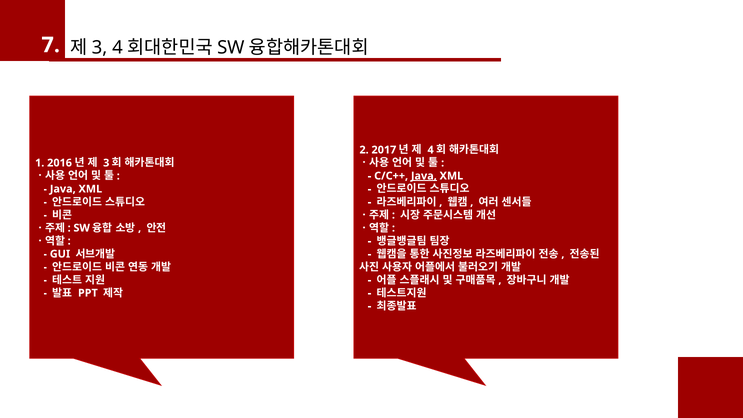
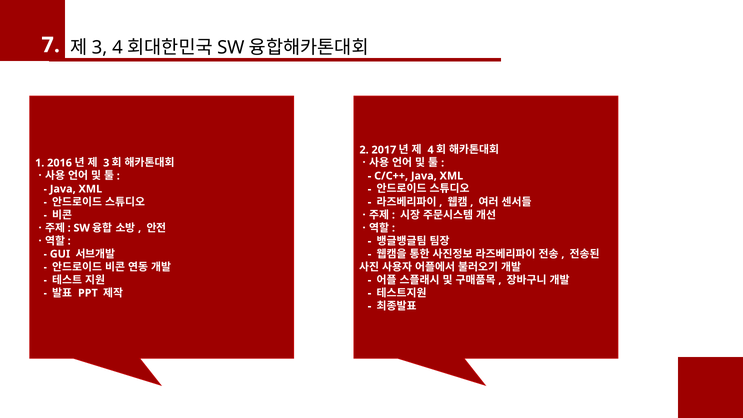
Java underline: present -> none (424, 176)
